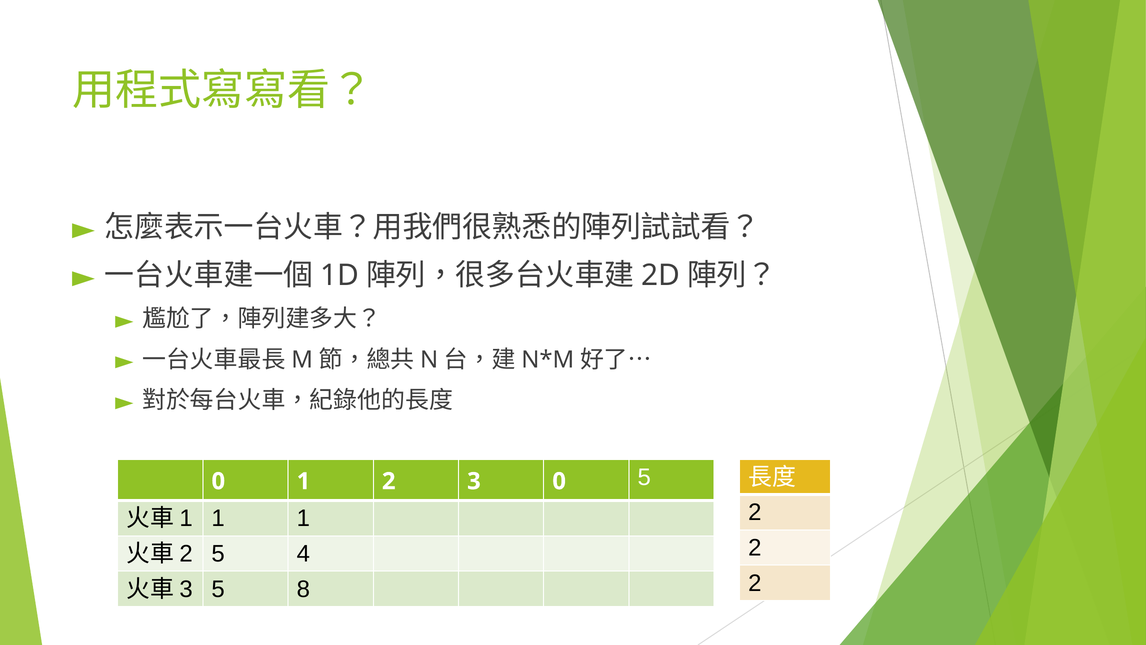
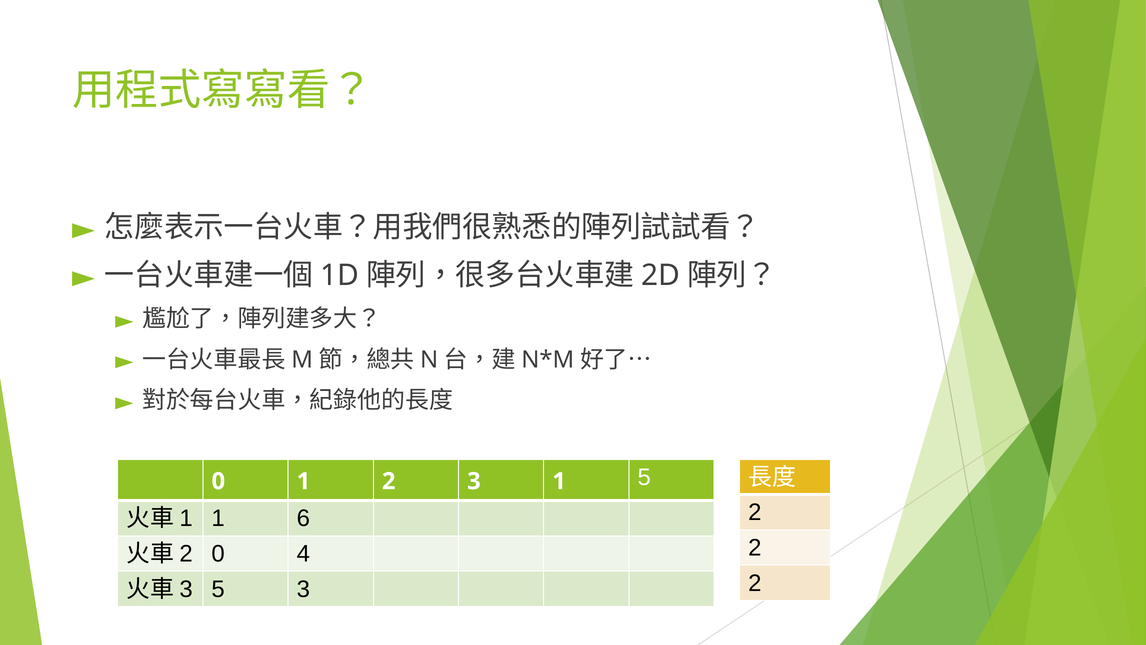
3 0: 0 -> 1 (559, 481)
1 1: 1 -> 6 (303, 518)
5: 5 -> 0 (218, 554)
5 8: 8 -> 3 (303, 589)
